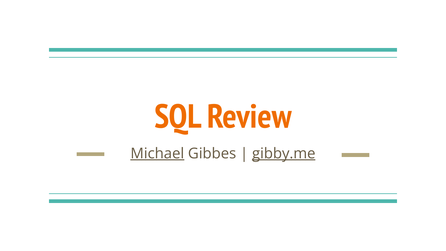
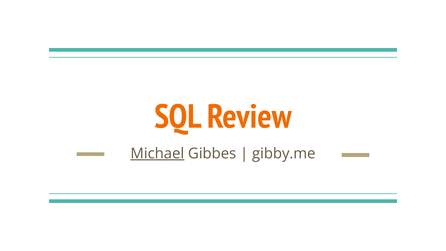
gibby.me underline: present -> none (284, 153)
